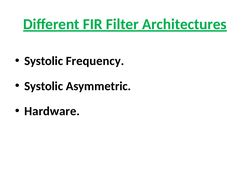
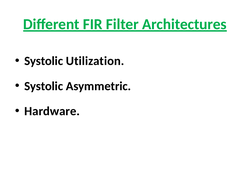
Frequency: Frequency -> Utilization (95, 61)
